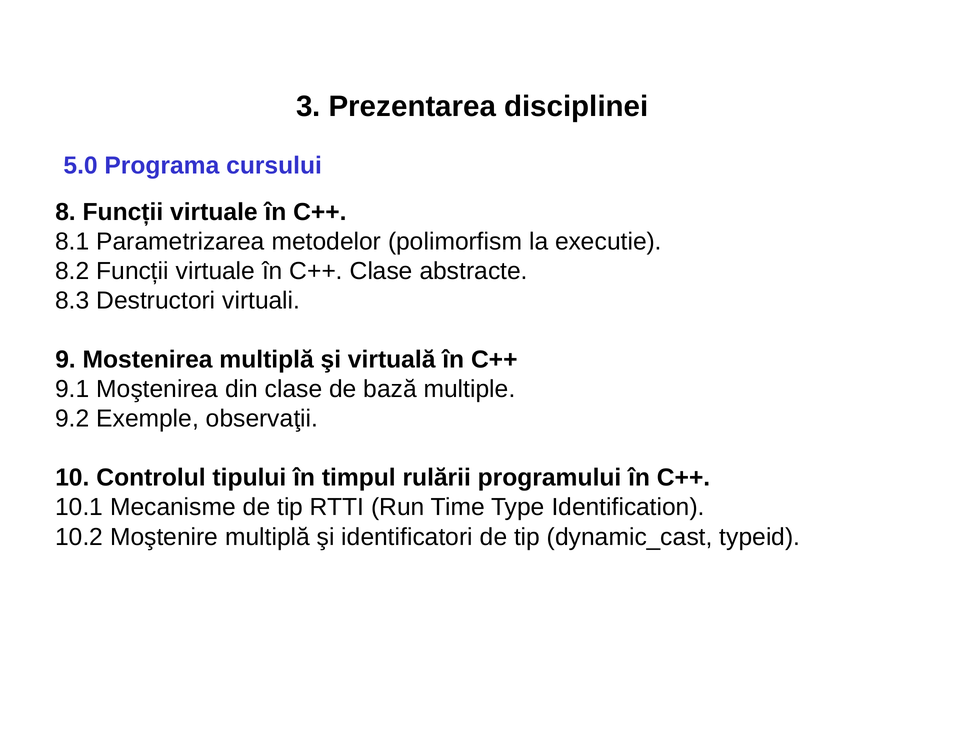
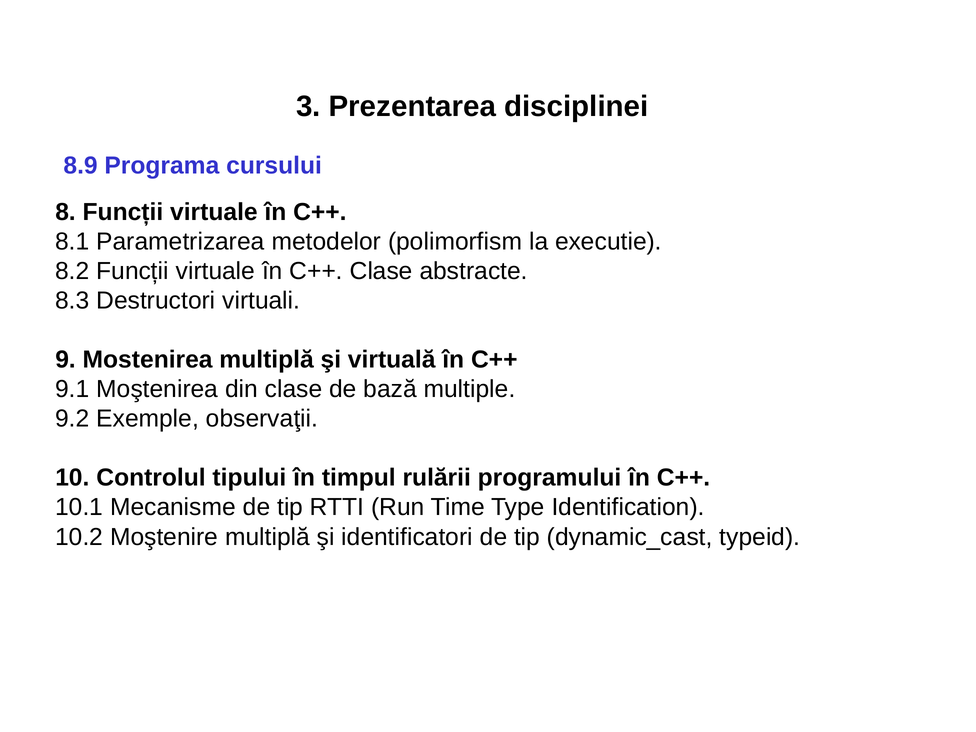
5.0: 5.0 -> 8.9 (81, 165)
